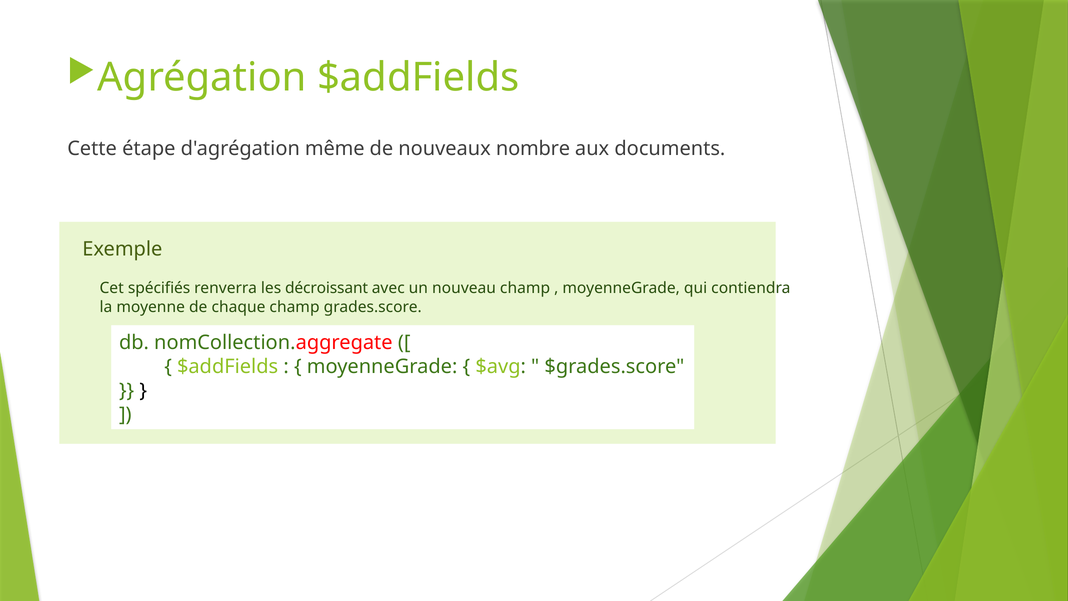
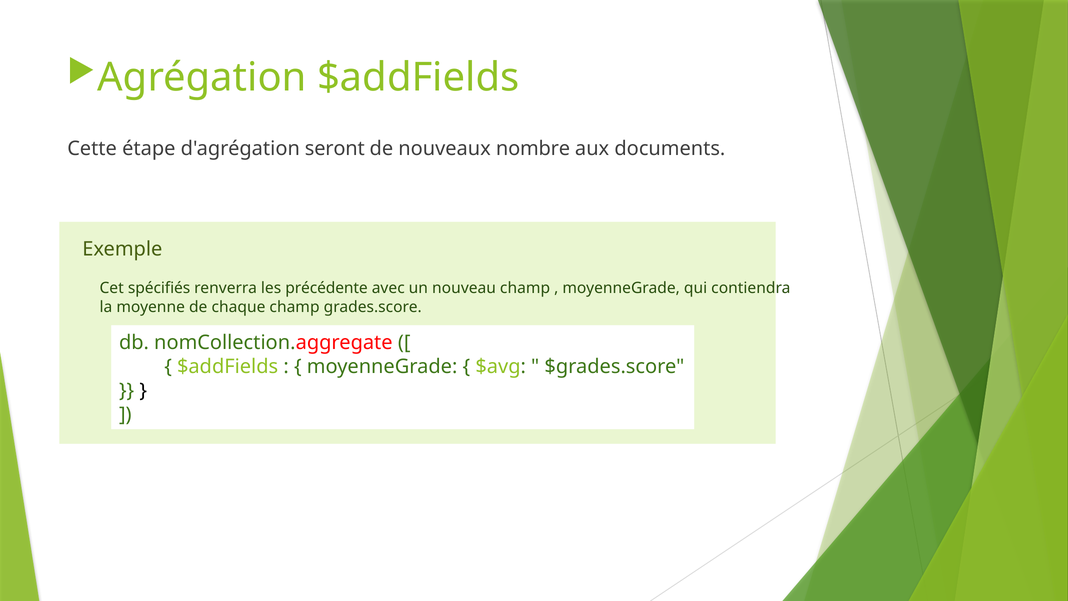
même: même -> seront (335, 148)
décroissant: décroissant -> précédente (327, 288)
